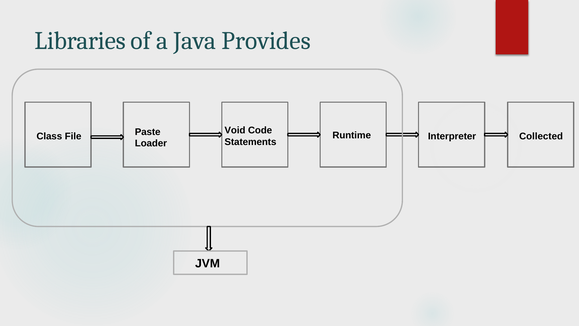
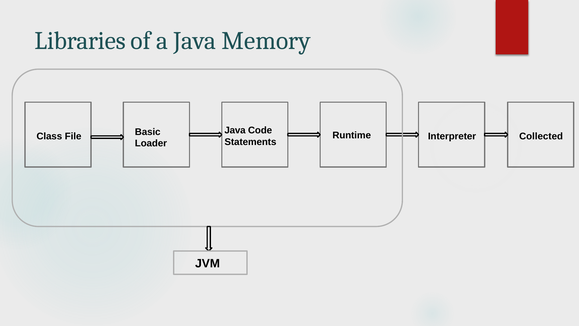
Provides: Provides -> Memory (266, 41)
Void: Void -> Java (235, 130)
Paste: Paste -> Basic (148, 132)
